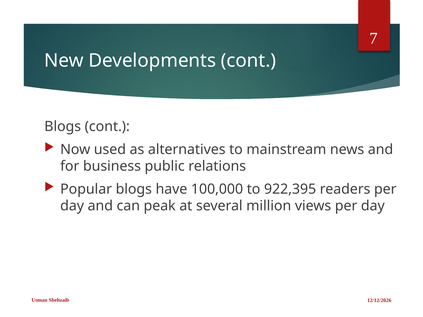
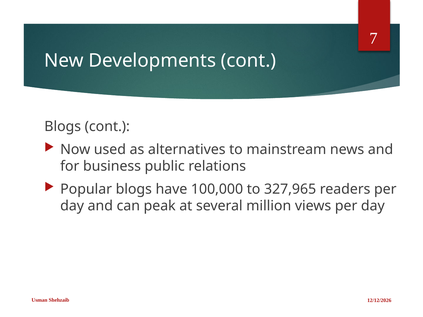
922,395: 922,395 -> 327,965 (290, 189)
